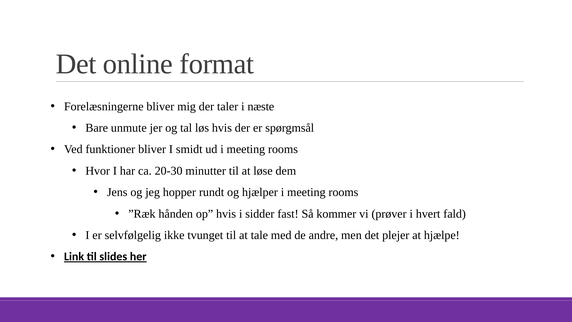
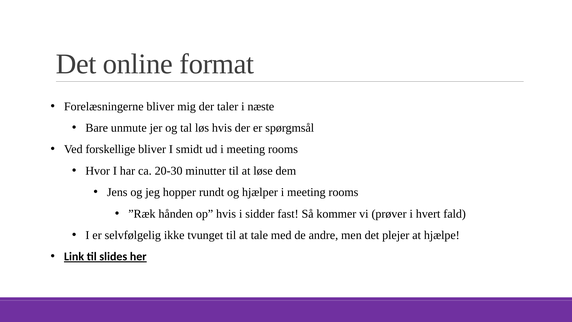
funktioner: funktioner -> forskellige (110, 149)
